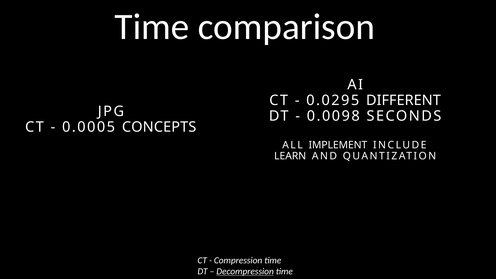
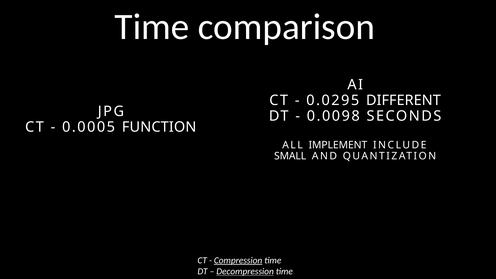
CONCEPTS: CONCEPTS -> FUNCTION (159, 127)
LEARN: LEARN -> SMALL (290, 156)
Compression underline: none -> present (238, 260)
